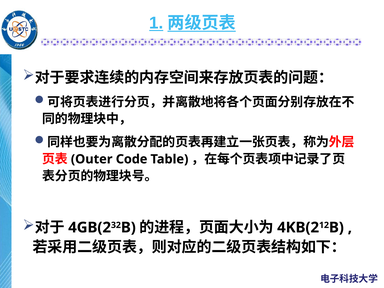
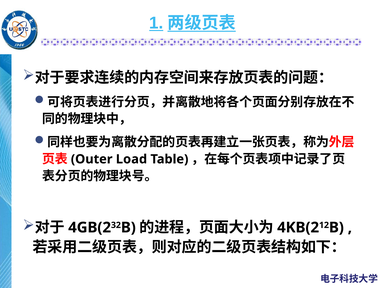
Code: Code -> Load (131, 159)
